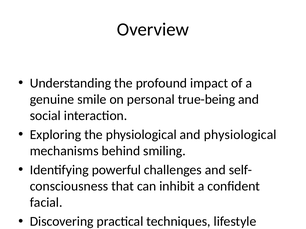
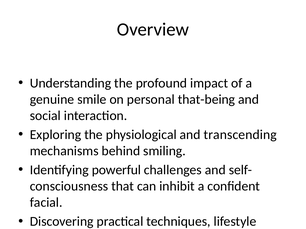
true-being: true-being -> that-being (206, 100)
and physiological: physiological -> transcending (240, 135)
